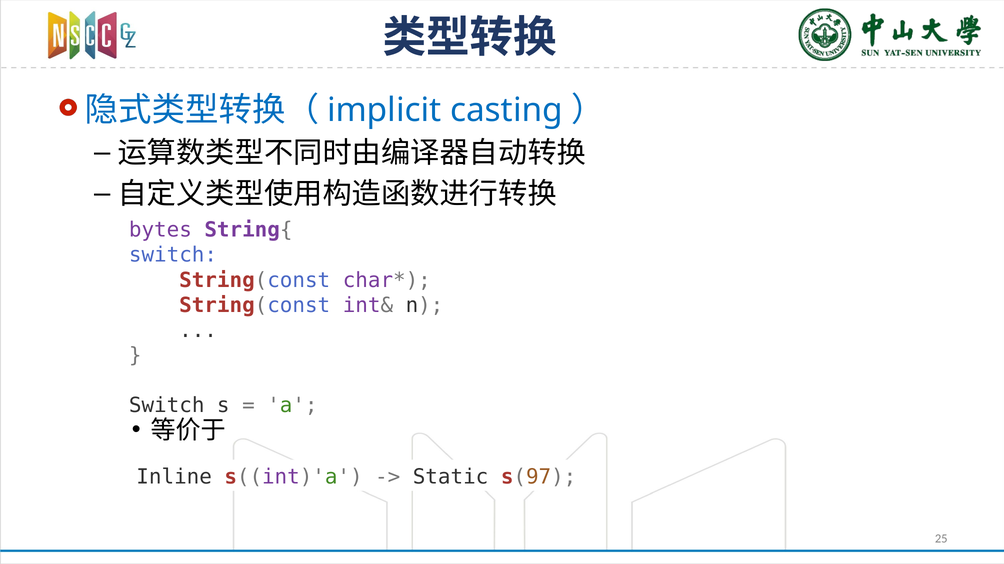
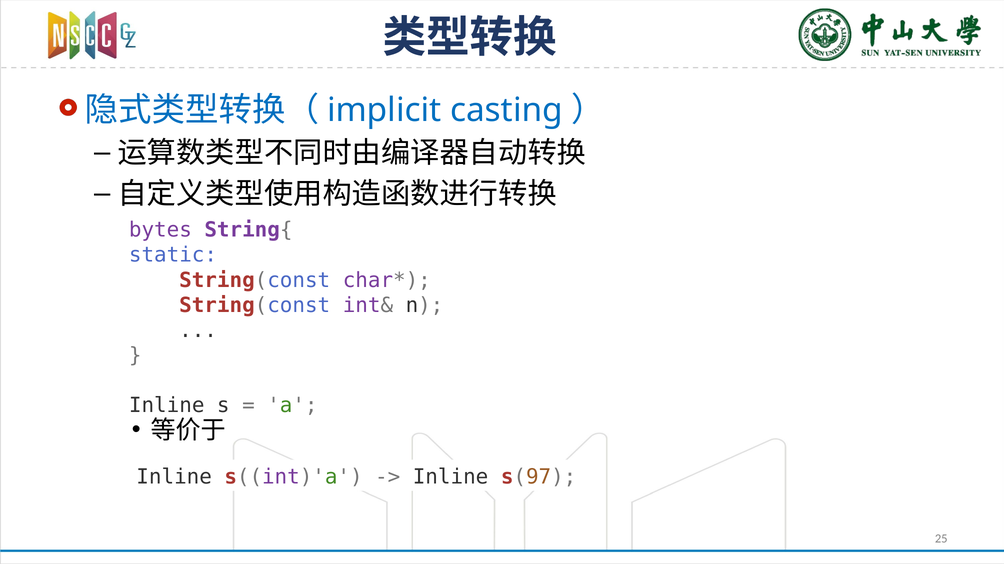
switch: switch -> static (173, 255)
Switch: Switch -> Inline (167, 406)
Static: Static -> Inline (451, 477)
